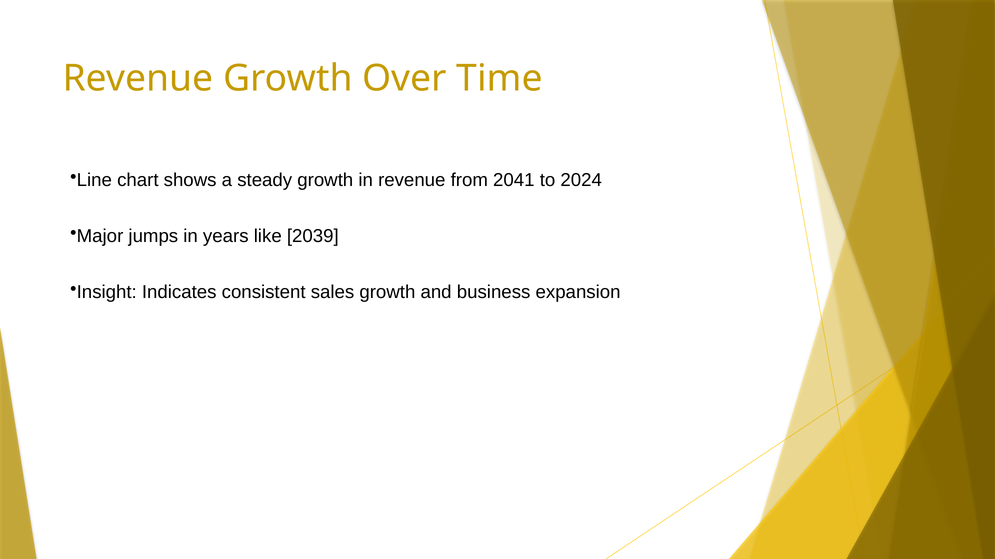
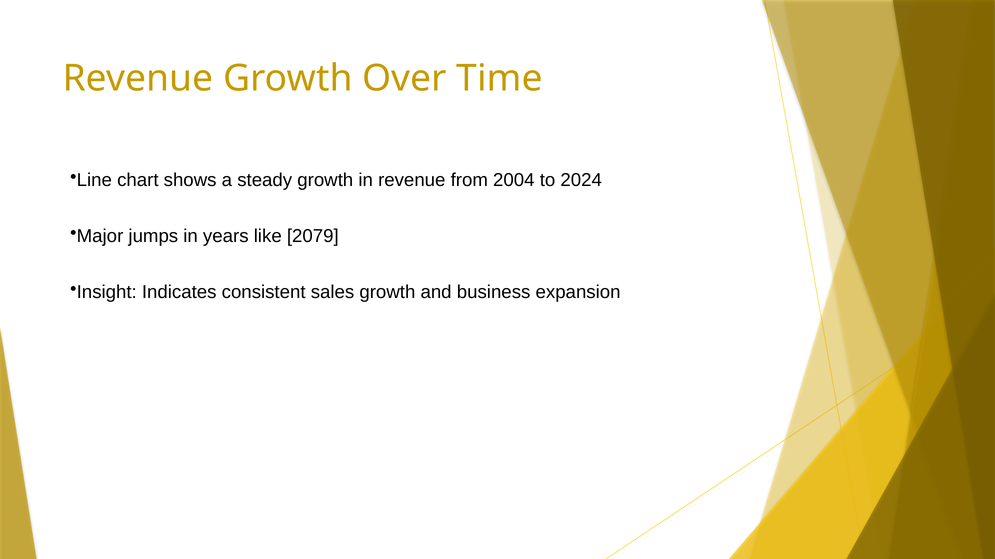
2041: 2041 -> 2004 (514, 180)
2039: 2039 -> 2079 (313, 236)
